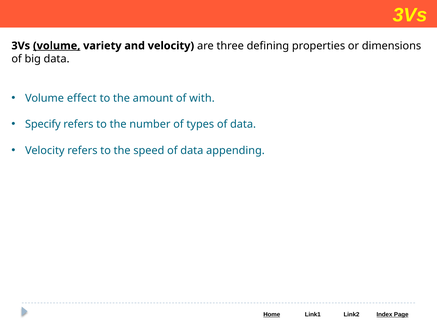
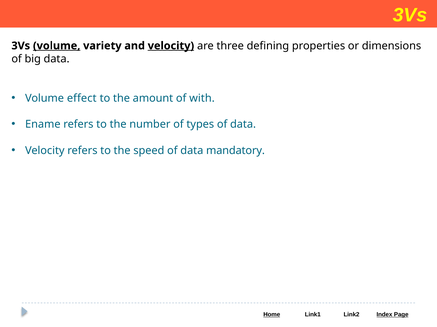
velocity underline: none -> present (171, 46)
Specify: Specify -> Ename (43, 125)
appending: appending -> mandatory (235, 151)
